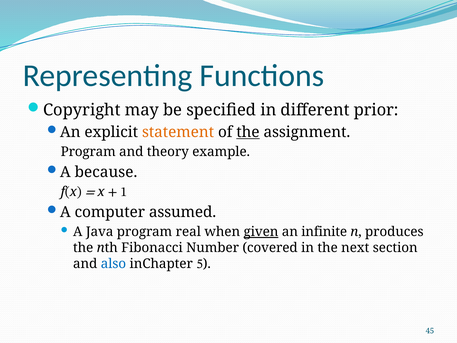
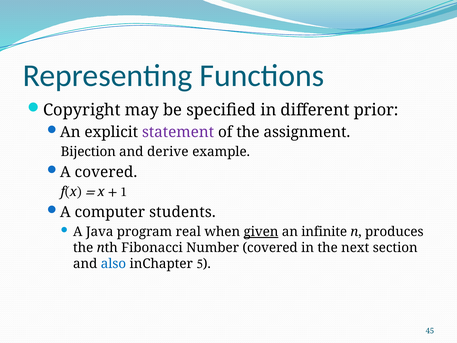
statement colour: orange -> purple (178, 132)
the underline: present -> none (248, 132)
Program: Program -> Bijection (88, 152)
theory: theory -> derive (168, 152)
A because: because -> covered (106, 172)
assumed: assumed -> students (182, 212)
